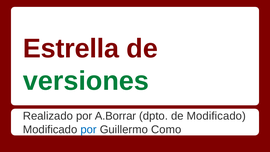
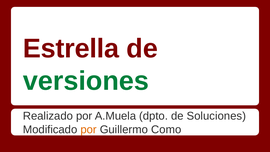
A.Borrar: A.Borrar -> A.Muela (115, 116)
de Modificado: Modificado -> Soluciones (216, 116)
por colour: blue -> orange (89, 129)
